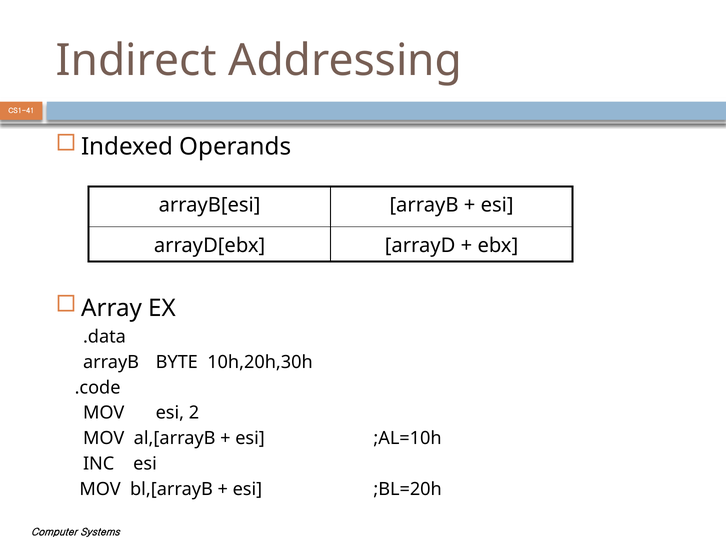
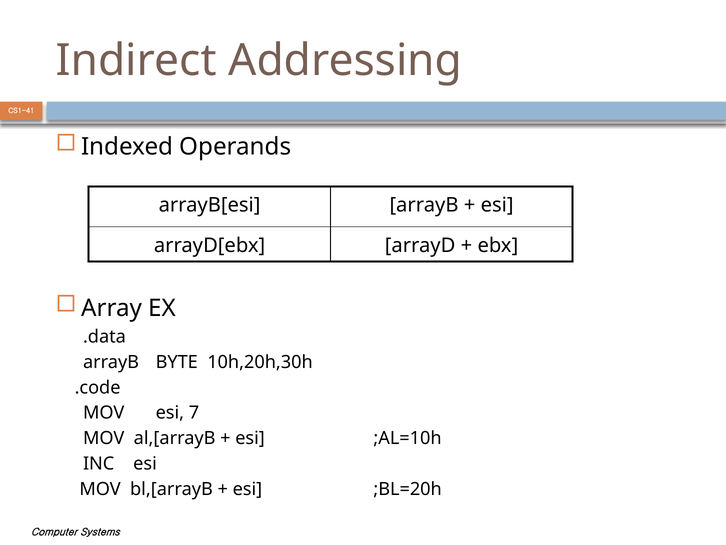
2: 2 -> 7 (194, 413)
